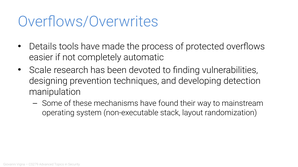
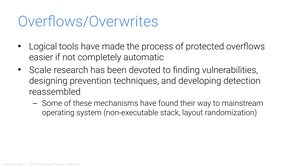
Details: Details -> Logical (43, 47)
manipulation: manipulation -> reassembled (55, 92)
